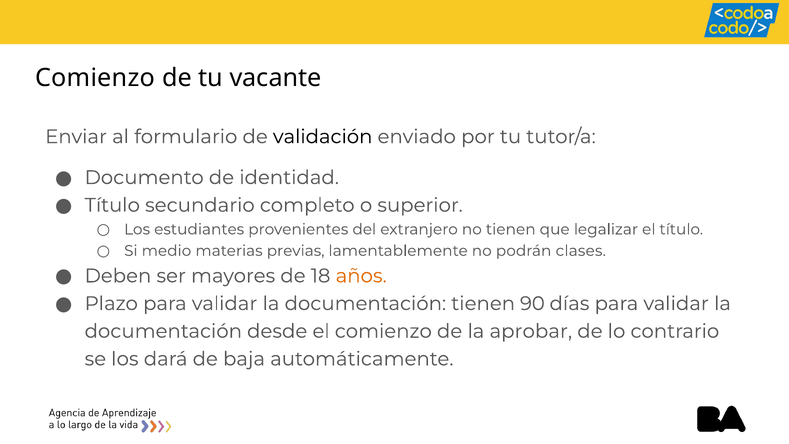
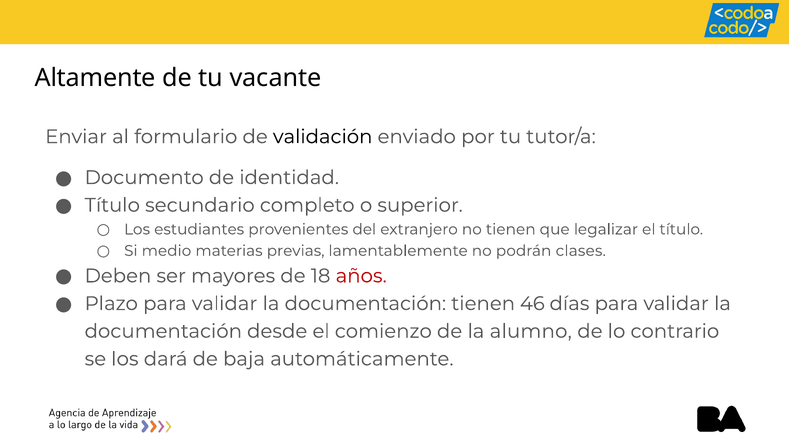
Comienzo: Comienzo -> Altamente (95, 78)
años colour: orange -> red (361, 276)
90: 90 -> 46 (532, 303)
aprobar: aprobar -> alumno (531, 331)
